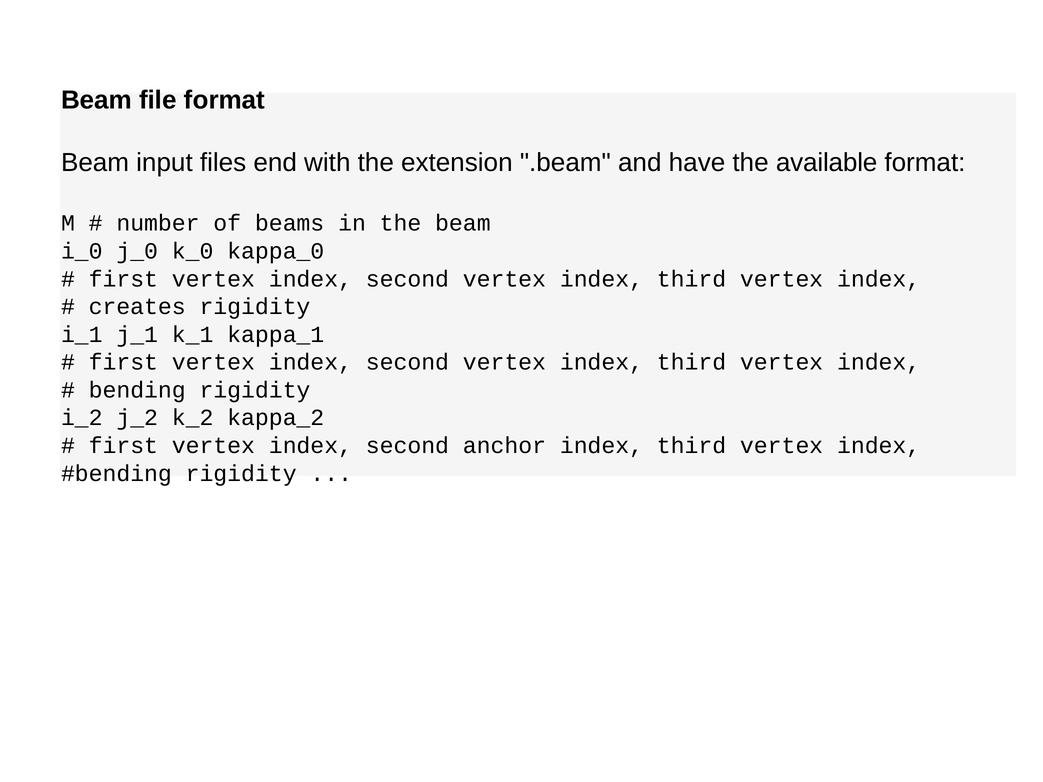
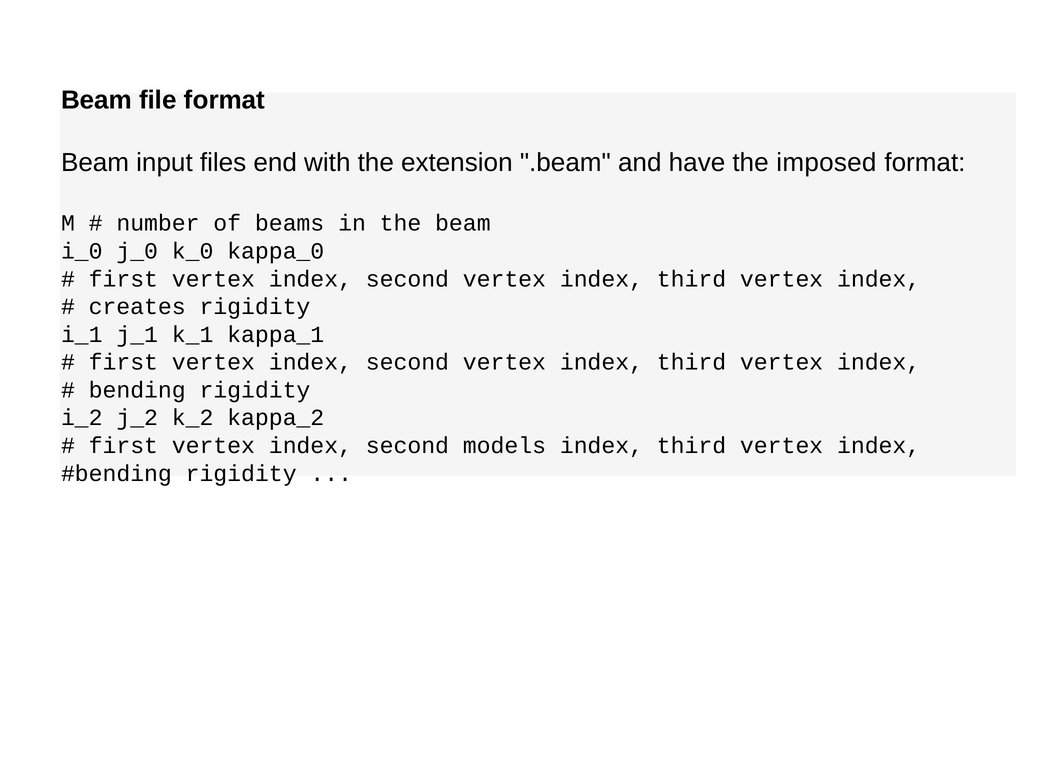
available: available -> imposed (826, 163)
anchor: anchor -> models (504, 446)
